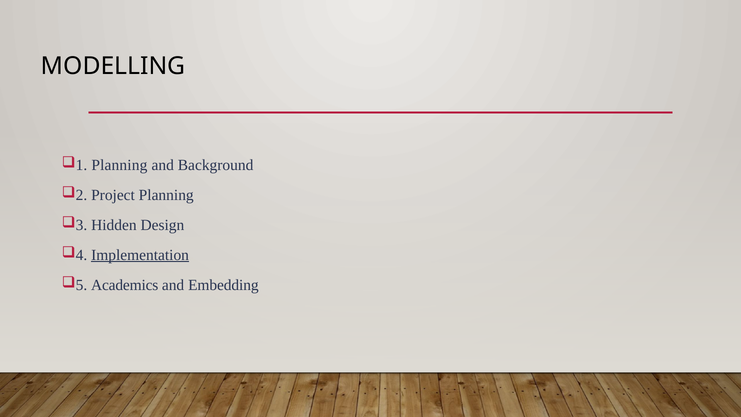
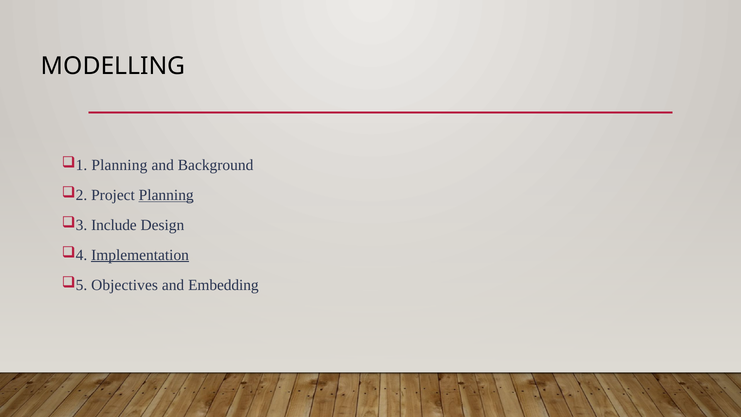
Planning underline: none -> present (166, 195)
Hidden: Hidden -> Include (114, 225)
Academics: Academics -> Objectives (125, 285)
